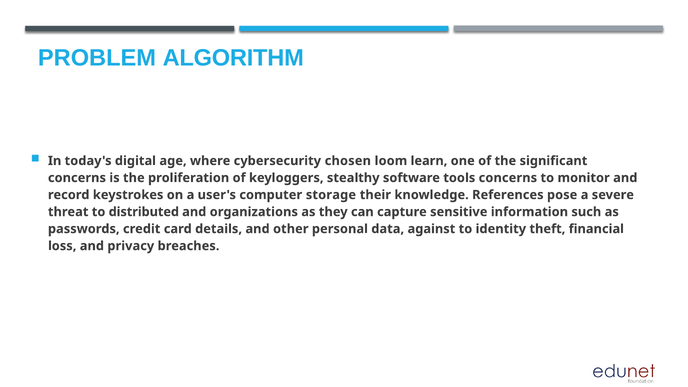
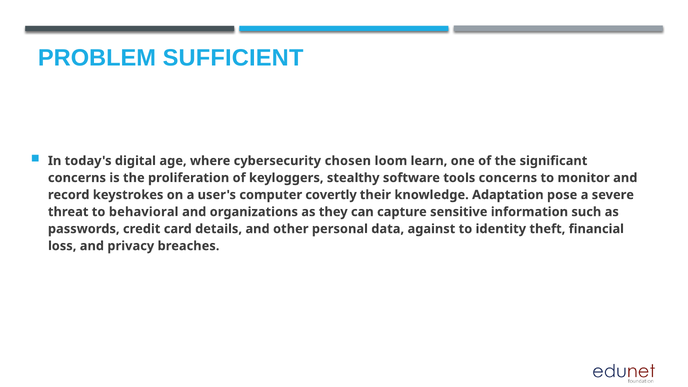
ALGORITHM: ALGORITHM -> SUFFICIENT (233, 58)
storage: storage -> covertly (331, 195)
References: References -> Adaptation (508, 195)
distributed: distributed -> behavioral (144, 212)
